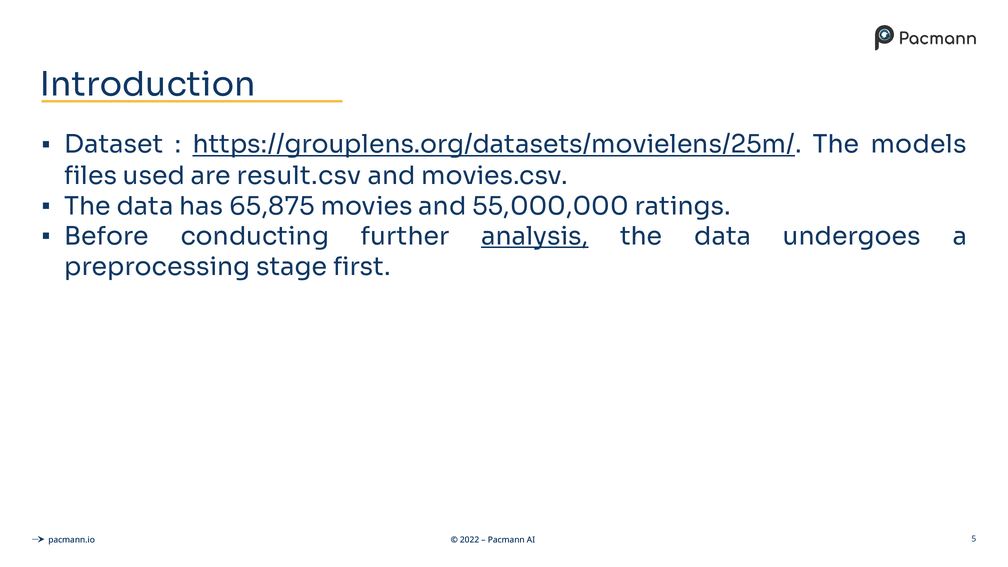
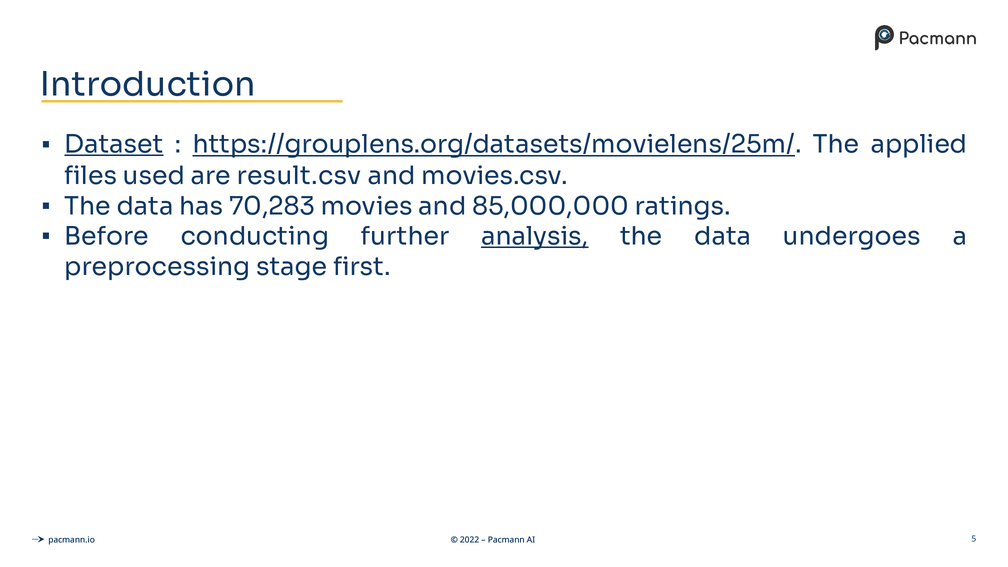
Dataset underline: none -> present (114, 144)
models: models -> applied (919, 144)
65,875: 65,875 -> 70,283 (272, 206)
55,000,000: 55,000,000 -> 85,000,000 (551, 206)
